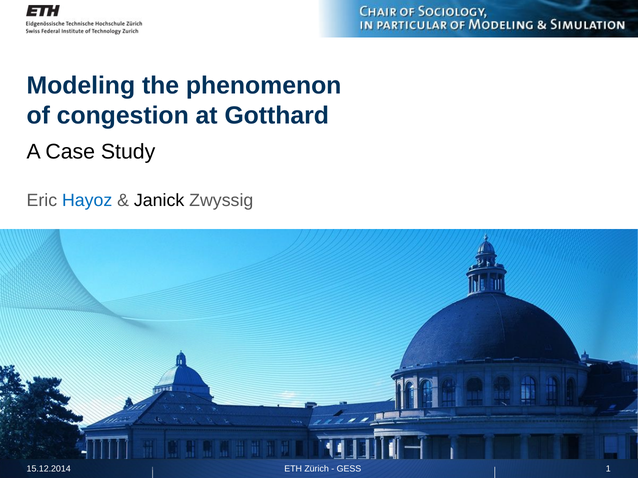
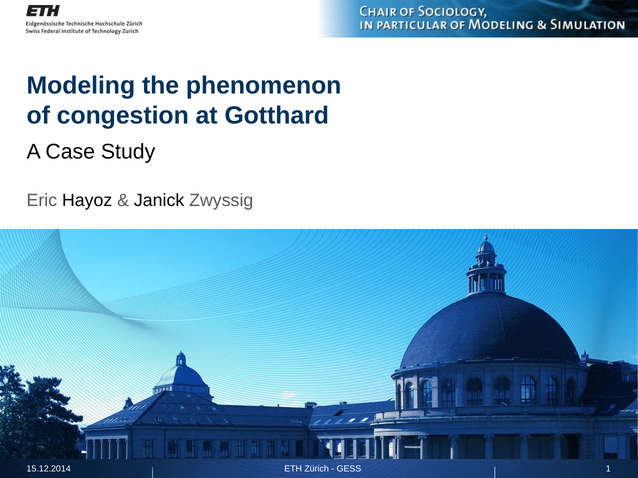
Hayoz colour: blue -> black (87, 201)
